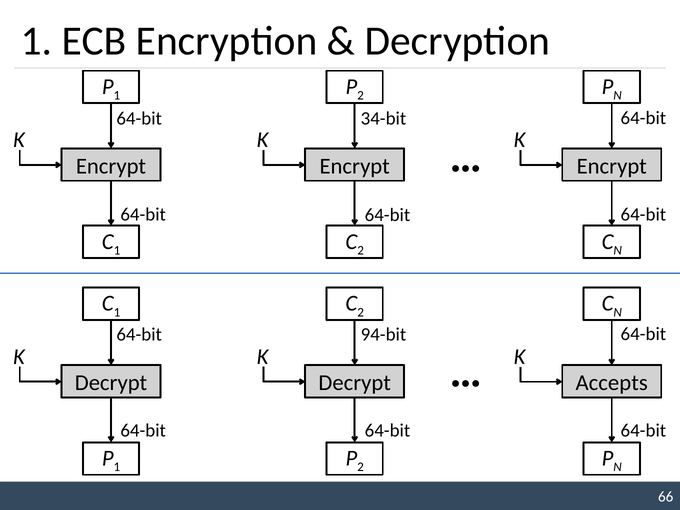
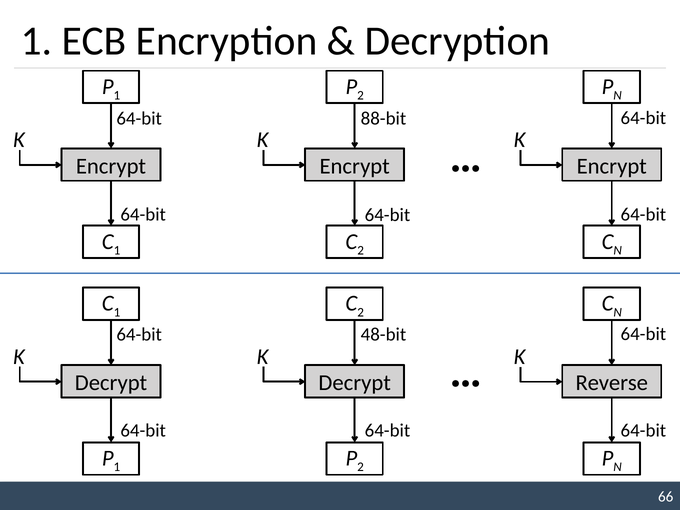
34-bit: 34-bit -> 88-bit (383, 119)
94-bit: 94-bit -> 48-bit (383, 334)
Accepts: Accepts -> Reverse (612, 383)
